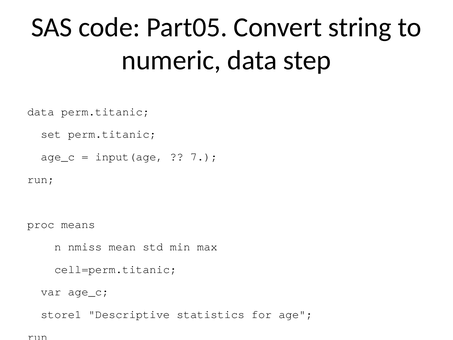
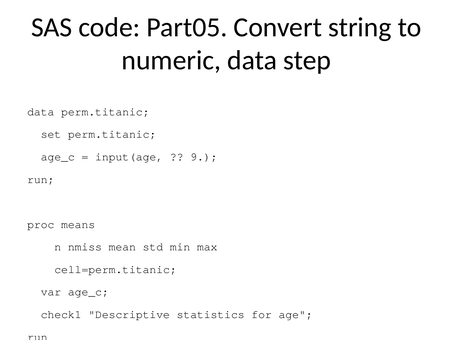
7: 7 -> 9 (204, 157)
store1: store1 -> check1 (61, 314)
